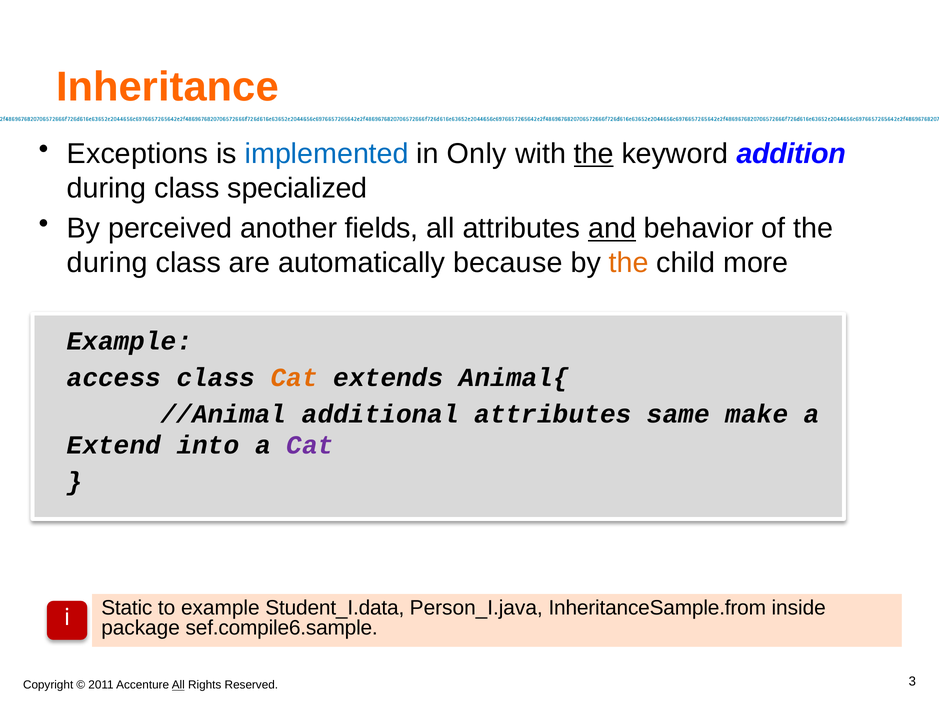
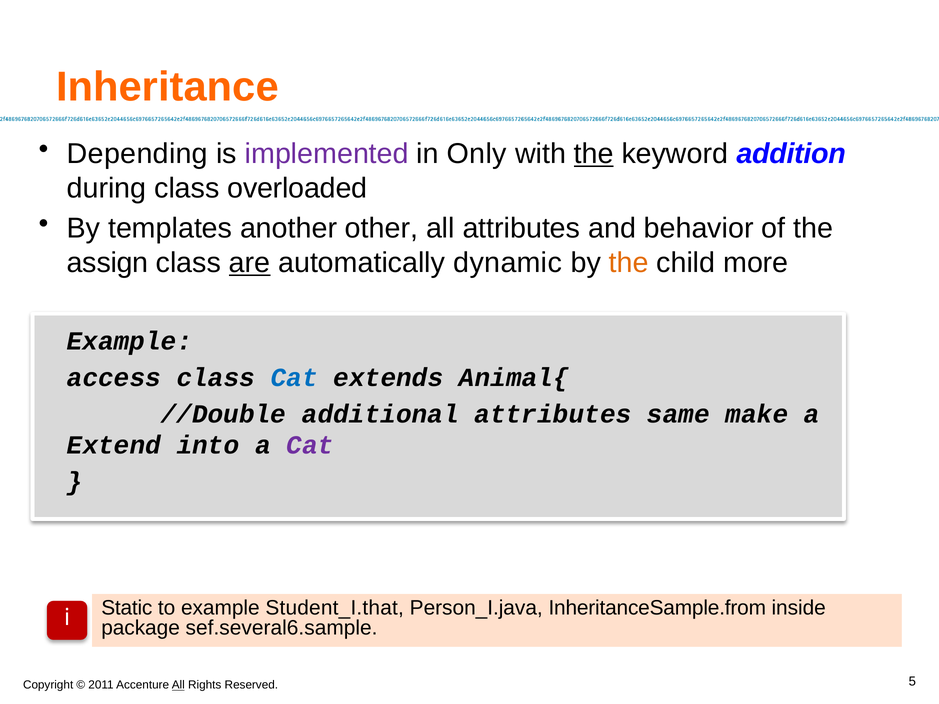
Exceptions: Exceptions -> Depending (137, 154)
implemented colour: blue -> purple (327, 154)
specialized: specialized -> overloaded (297, 188)
perceived: perceived -> templates (170, 229)
fields: fields -> other (382, 229)
and underline: present -> none (612, 229)
during: during -> assign (108, 263)
are underline: none -> present (250, 263)
because: because -> dynamic (508, 263)
Cat colour: orange -> blue (294, 378)
//Animal: //Animal -> //Double (223, 414)
Student_I.data: Student_I.data -> Student_I.that (335, 608)
sef.compile6.sample: sef.compile6.sample -> sef.several6.sample (282, 628)
3: 3 -> 5 (912, 681)
